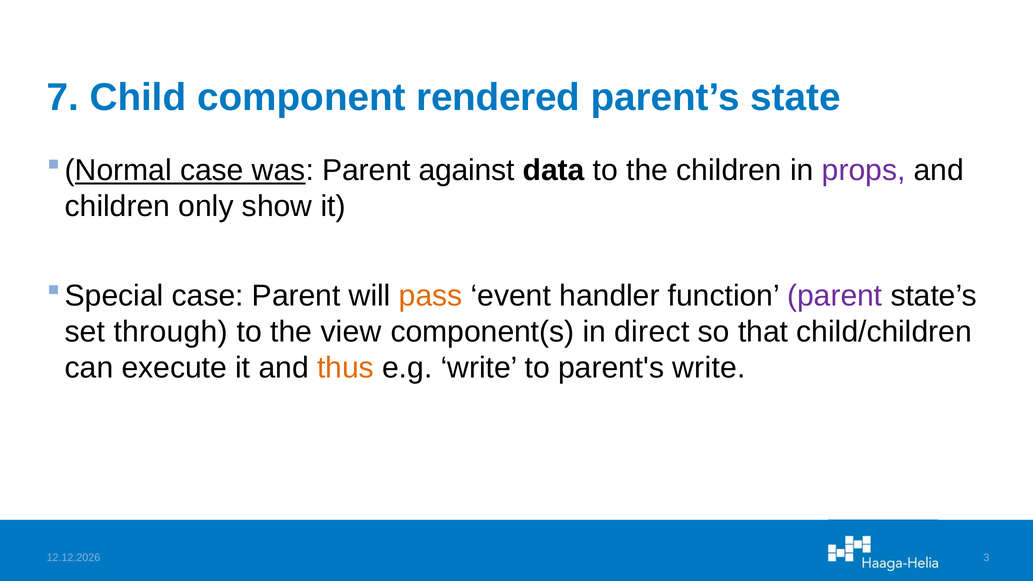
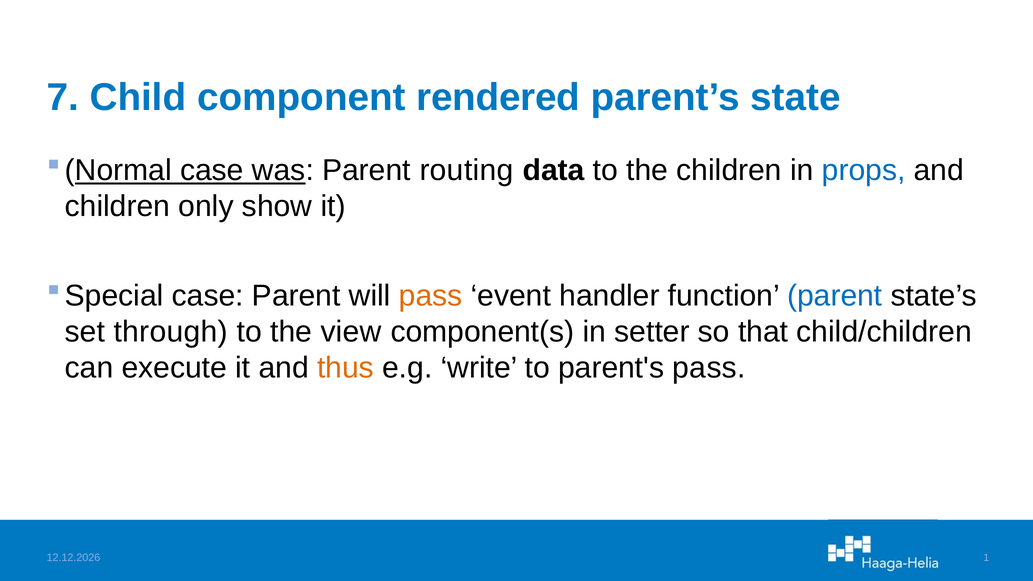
against: against -> routing (467, 170)
props colour: purple -> blue (864, 170)
parent colour: purple -> blue (835, 296)
direct: direct -> setter (652, 332)
parent's write: write -> pass (709, 368)
3: 3 -> 1 (986, 558)
